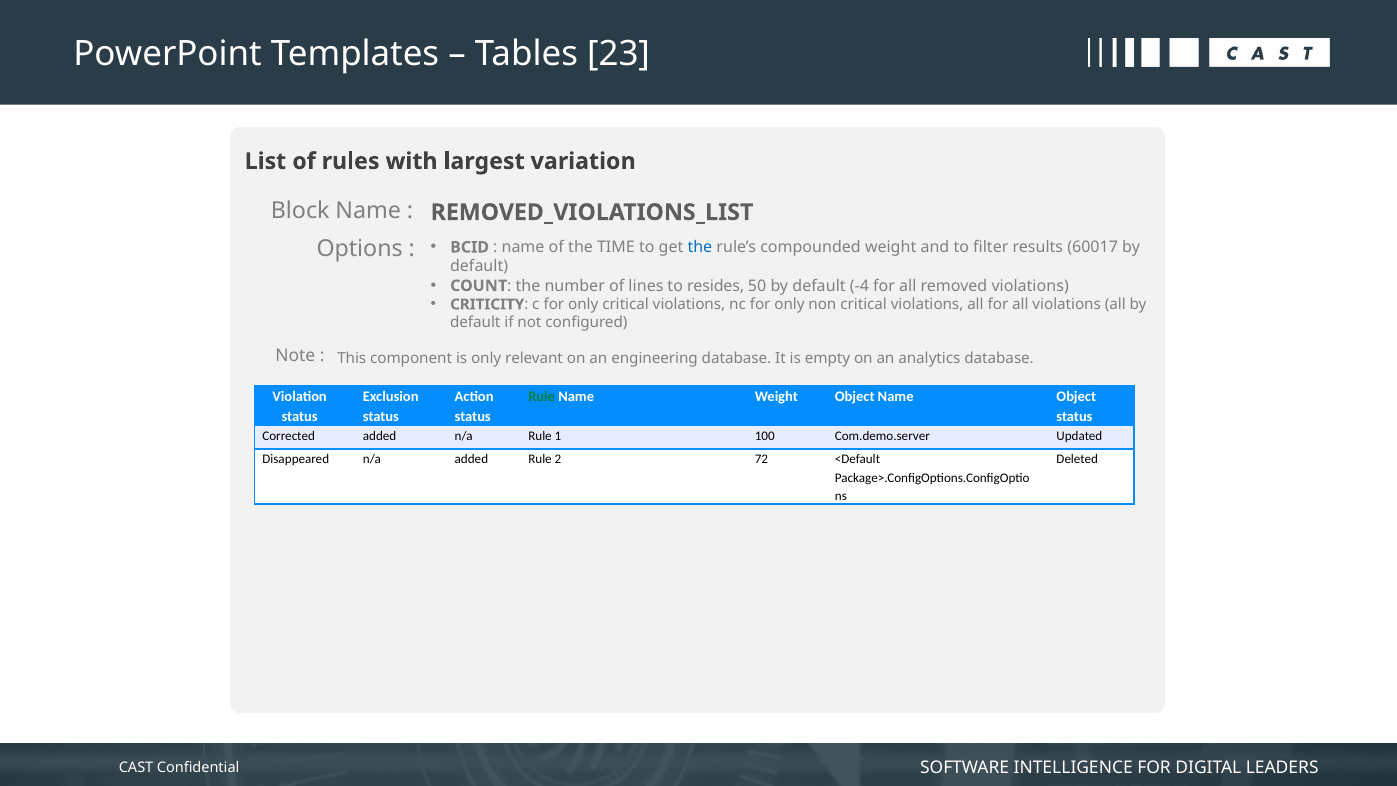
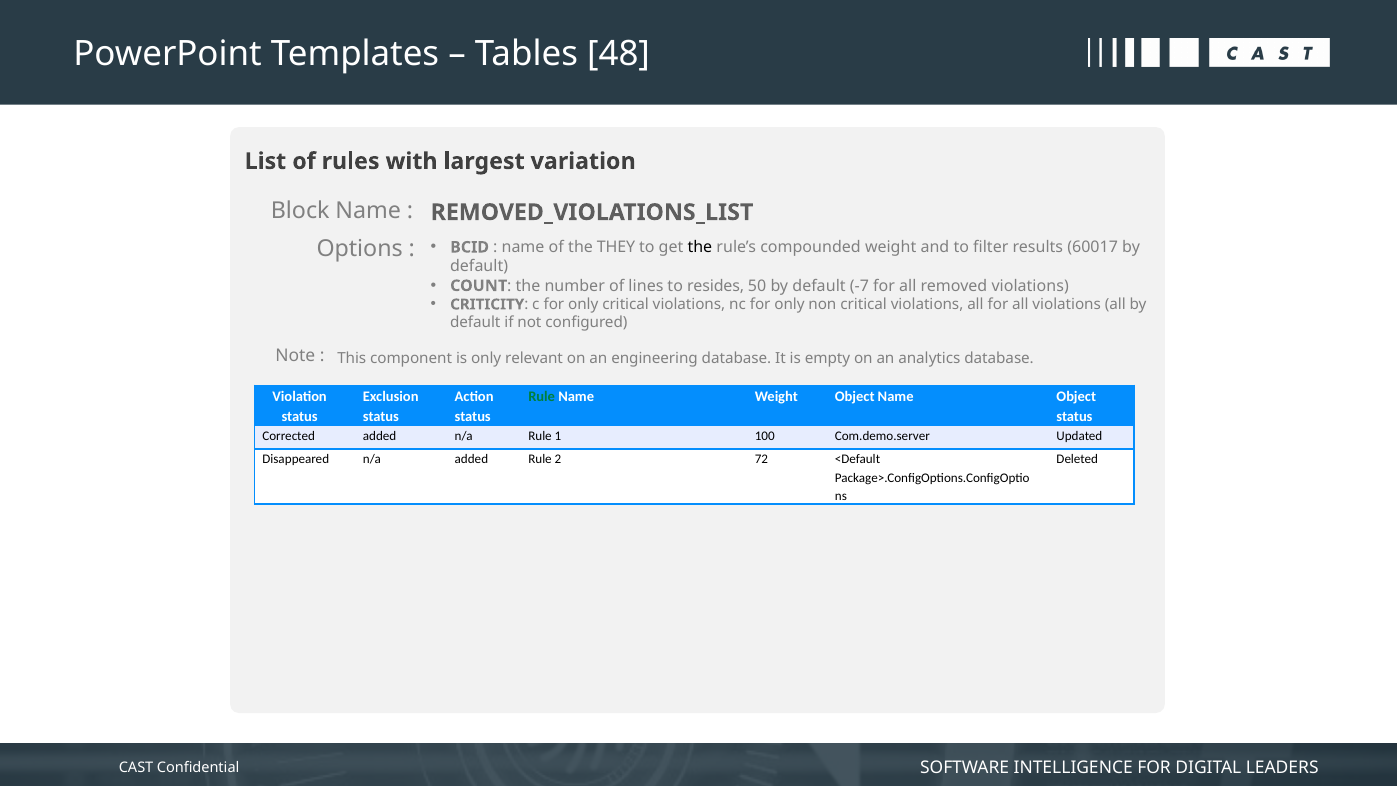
23: 23 -> 48 (619, 54)
TIME: TIME -> THEY (616, 247)
the colour: blue -> black (700, 247)
-4: -4 -> -7 (859, 286)
